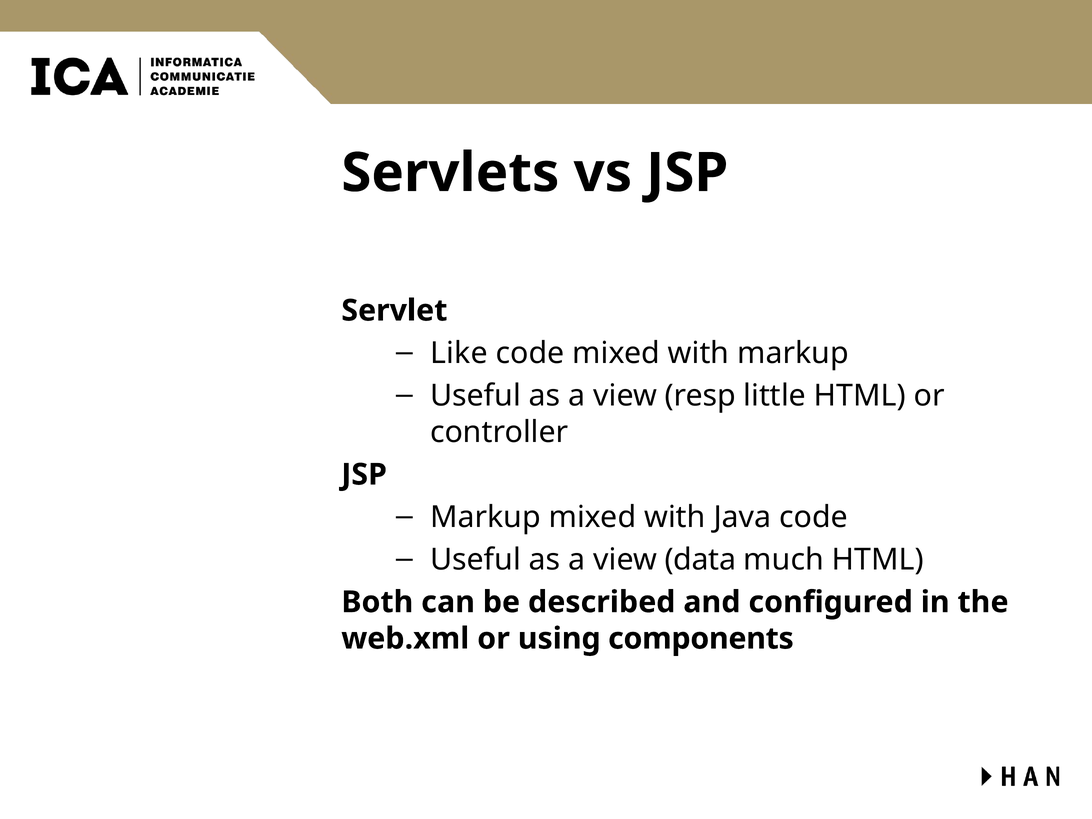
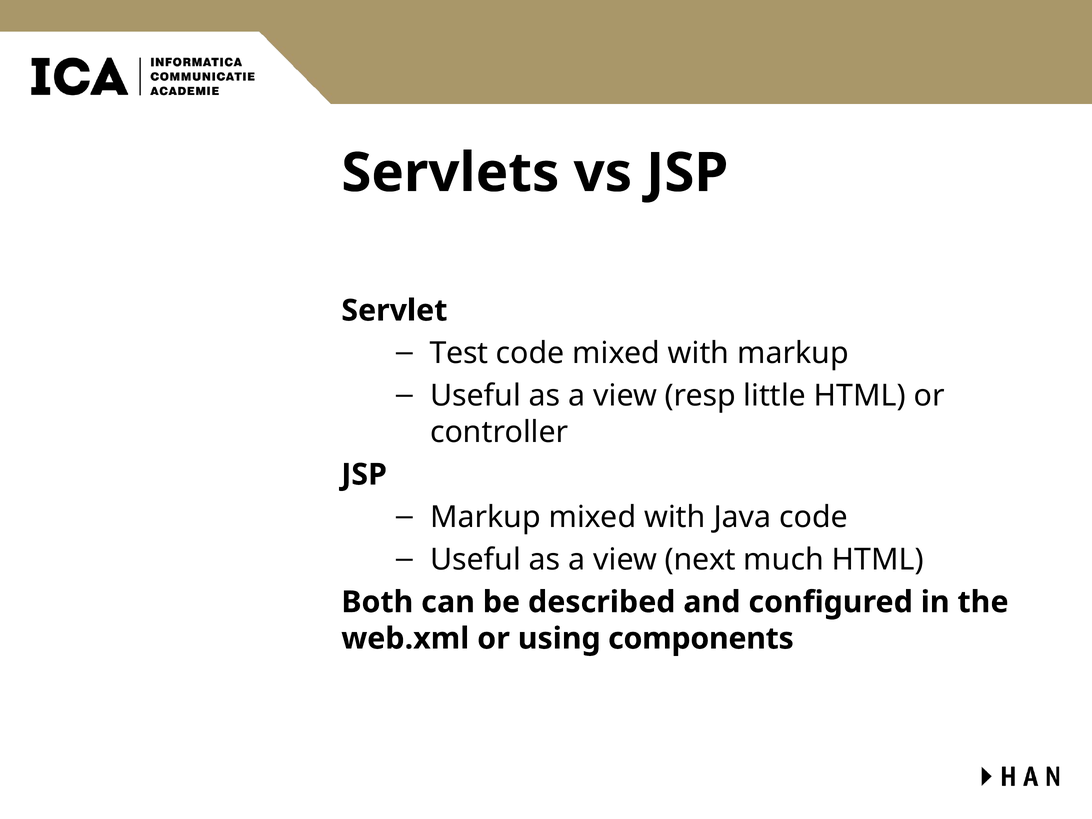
Like: Like -> Test (459, 353)
data: data -> next (700, 560)
